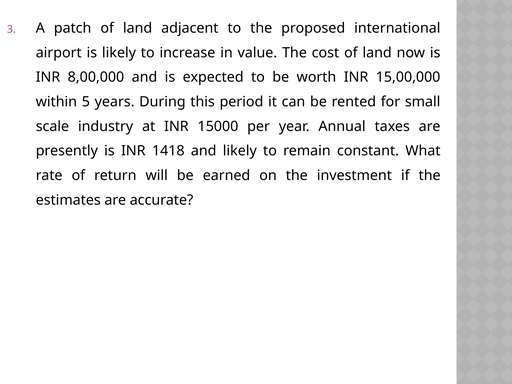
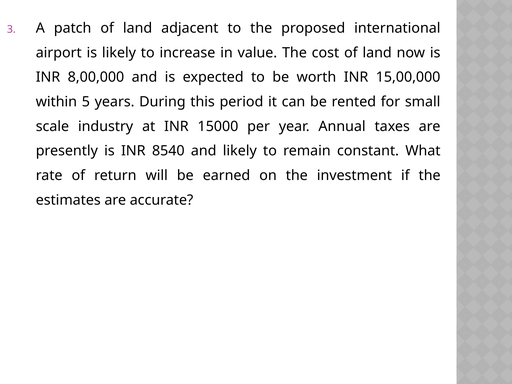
1418: 1418 -> 8540 (168, 151)
